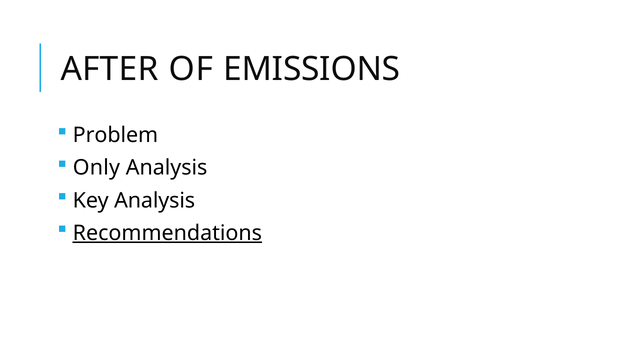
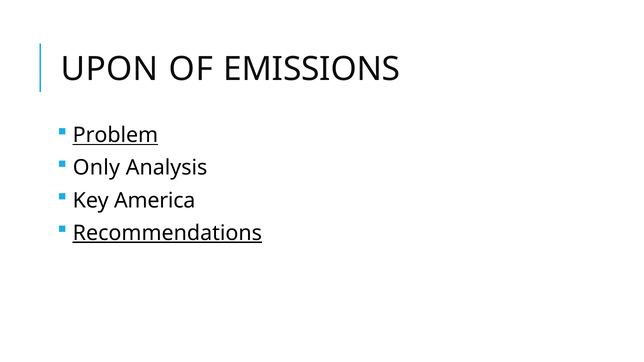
AFTER: AFTER -> UPON (110, 69)
Problem underline: none -> present (115, 135)
Key Analysis: Analysis -> America (155, 201)
